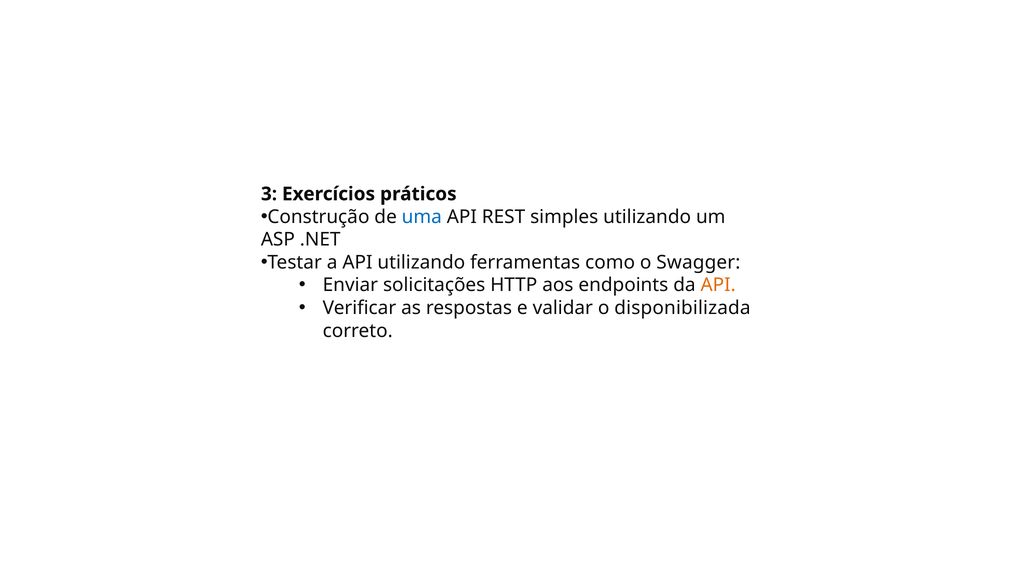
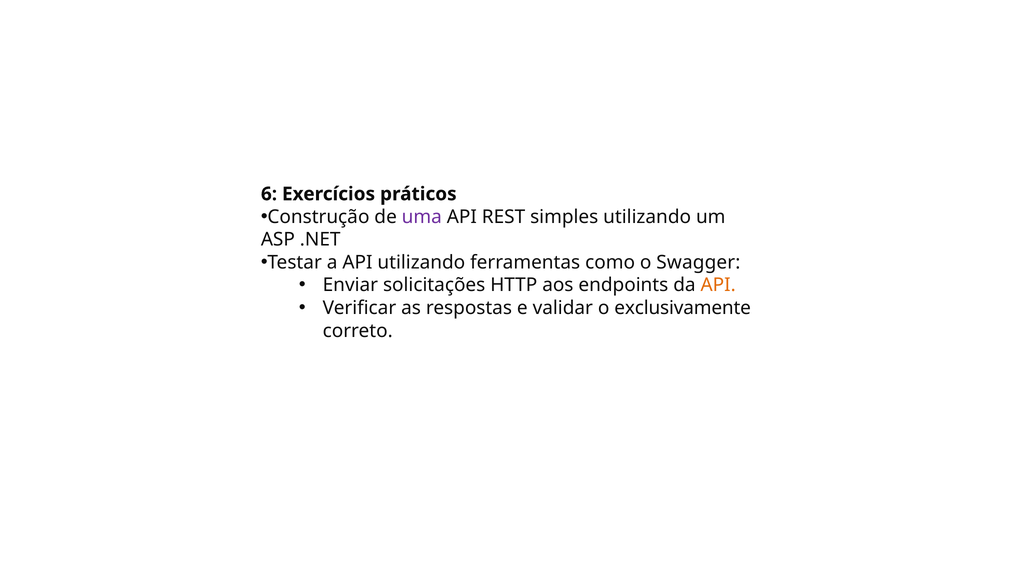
3: 3 -> 6 (269, 194)
uma colour: blue -> purple (422, 217)
disponibilizada: disponibilizada -> exclusivamente (683, 308)
